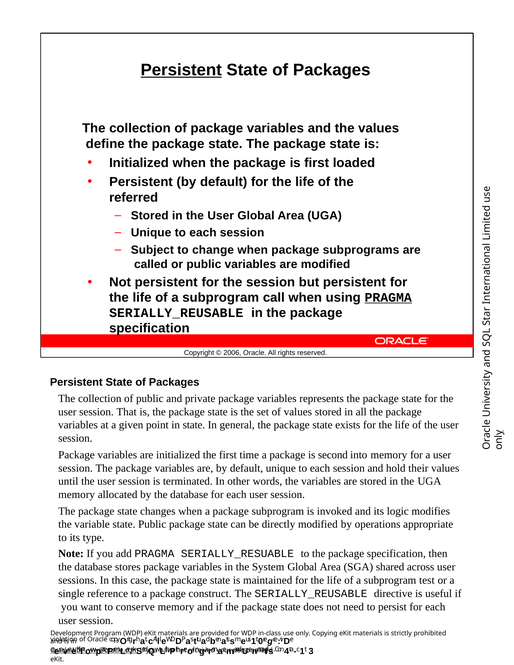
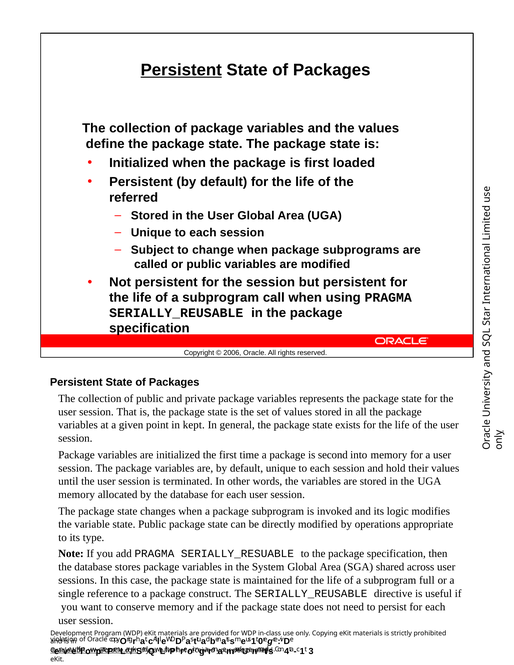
PRAGMA underline: present -> none (388, 298)
in state: state -> kept (194, 425)
test: test -> full (427, 580)
